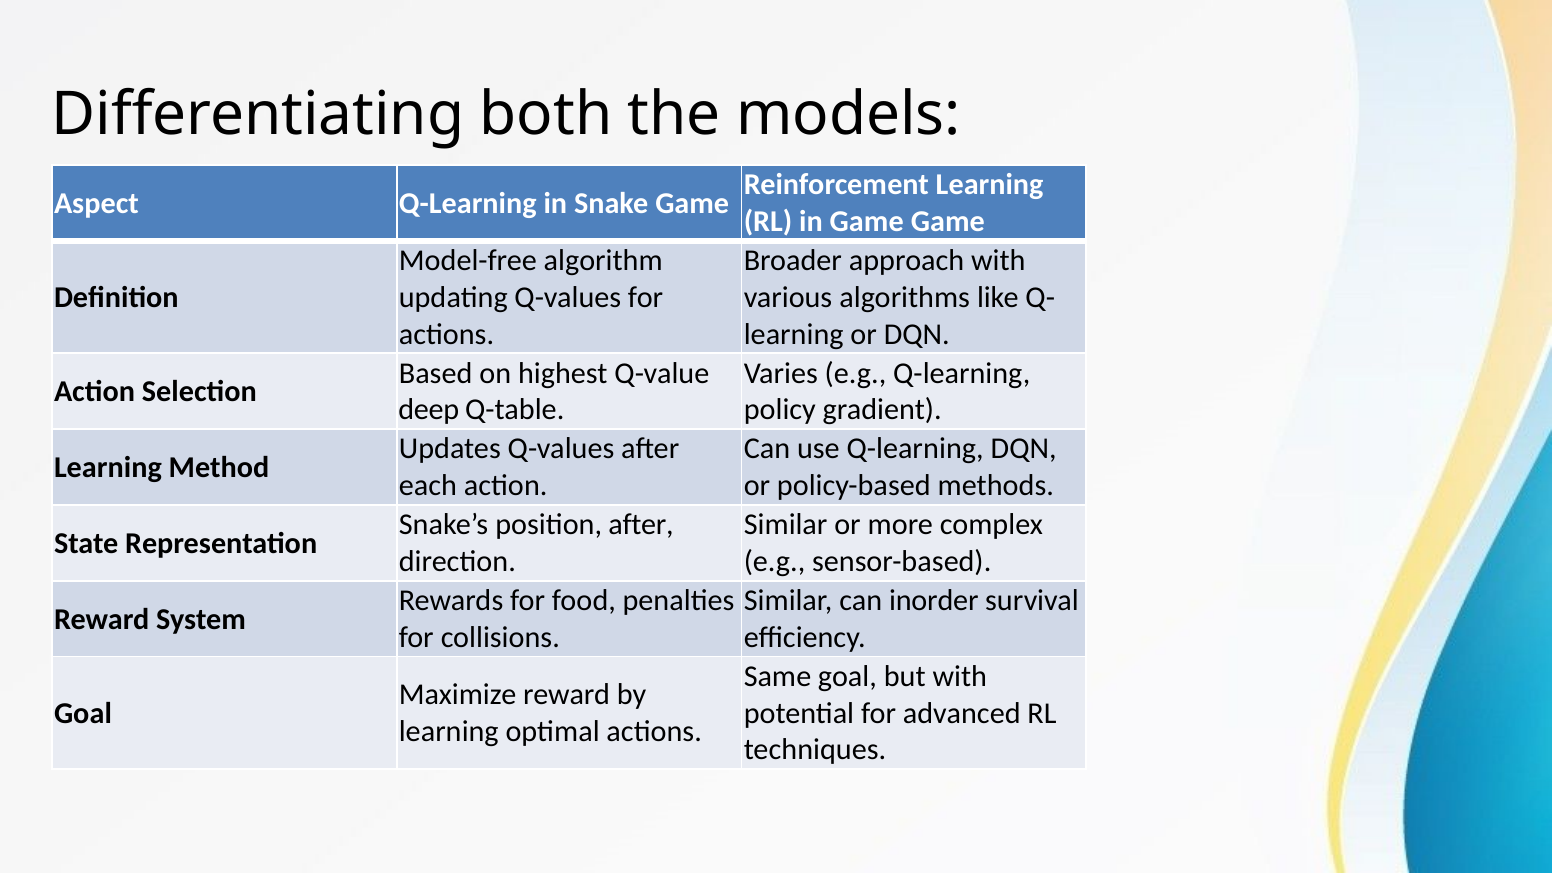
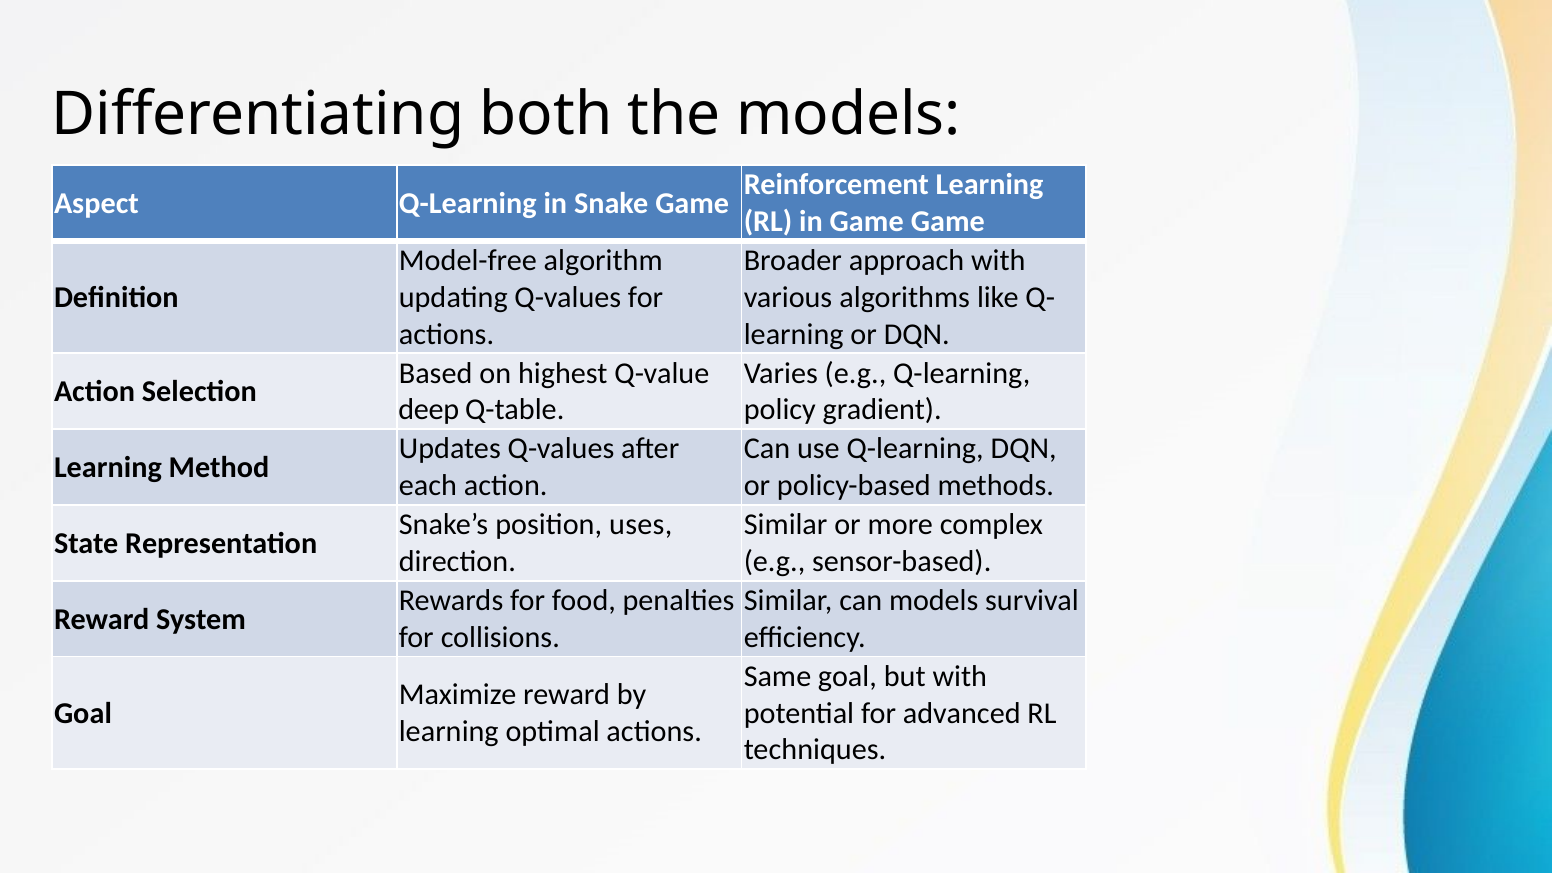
position after: after -> uses (641, 525)
can inorder: inorder -> models (934, 601)
